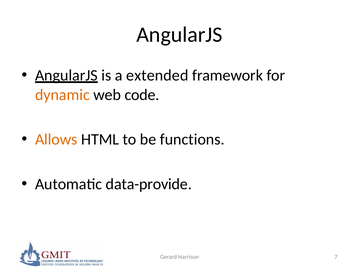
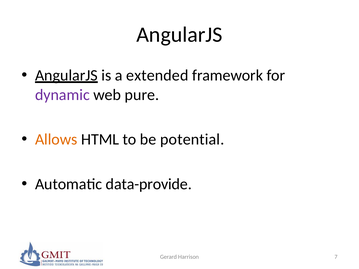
dynamic colour: orange -> purple (62, 95)
code: code -> pure (142, 95)
functions: functions -> potential (192, 140)
